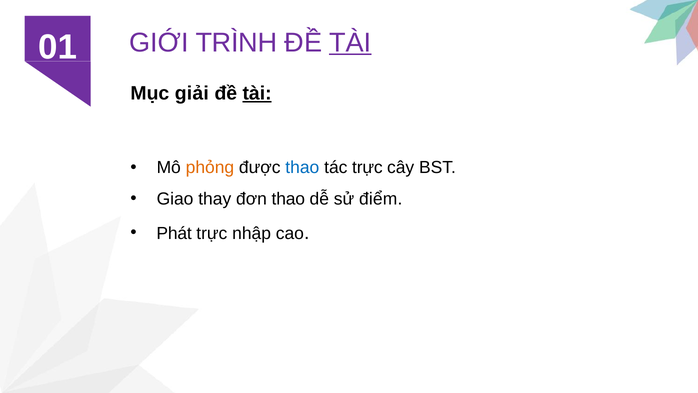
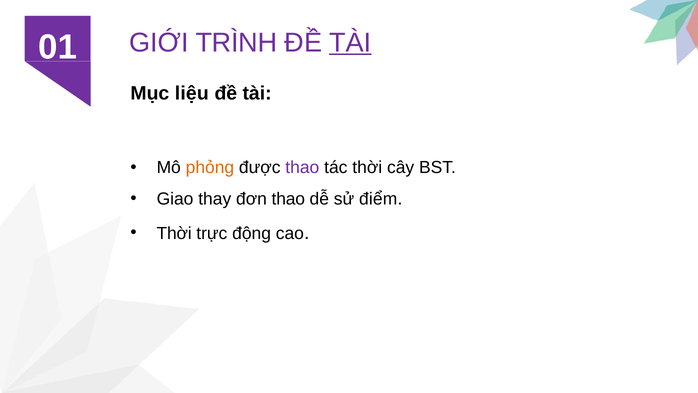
giải: giải -> liệu (192, 93)
tài underline: present -> none (257, 93)
thao colour: blue -> purple (302, 168)
tác trực: trực -> thời (367, 168)
Phát: Phát -> Thời (174, 233)
nhập: nhập -> động (252, 233)
